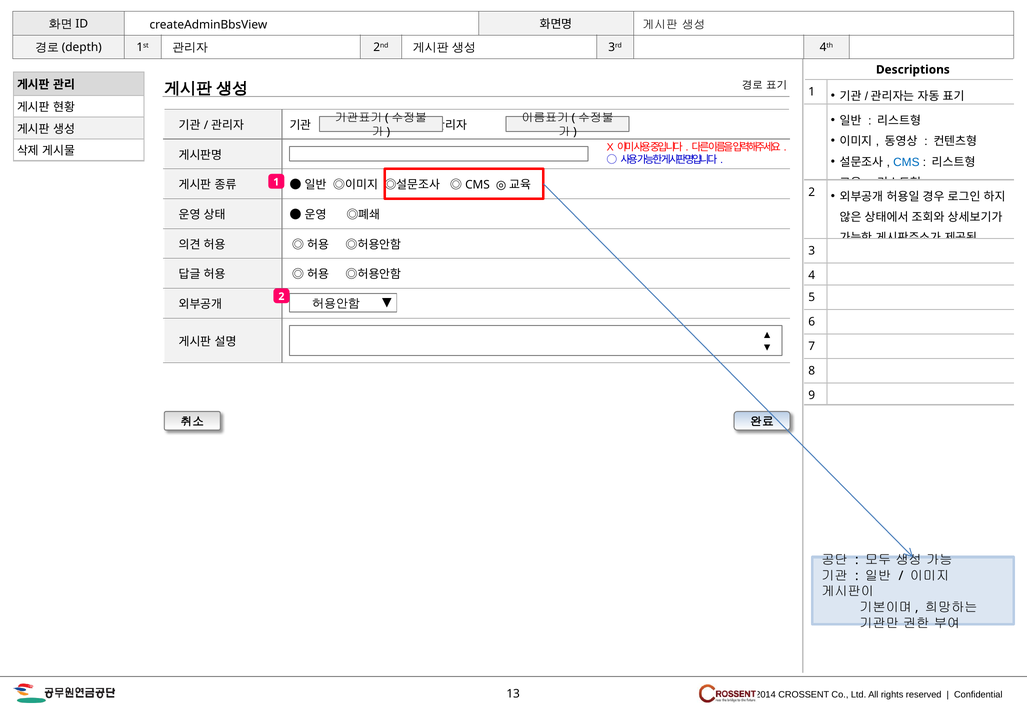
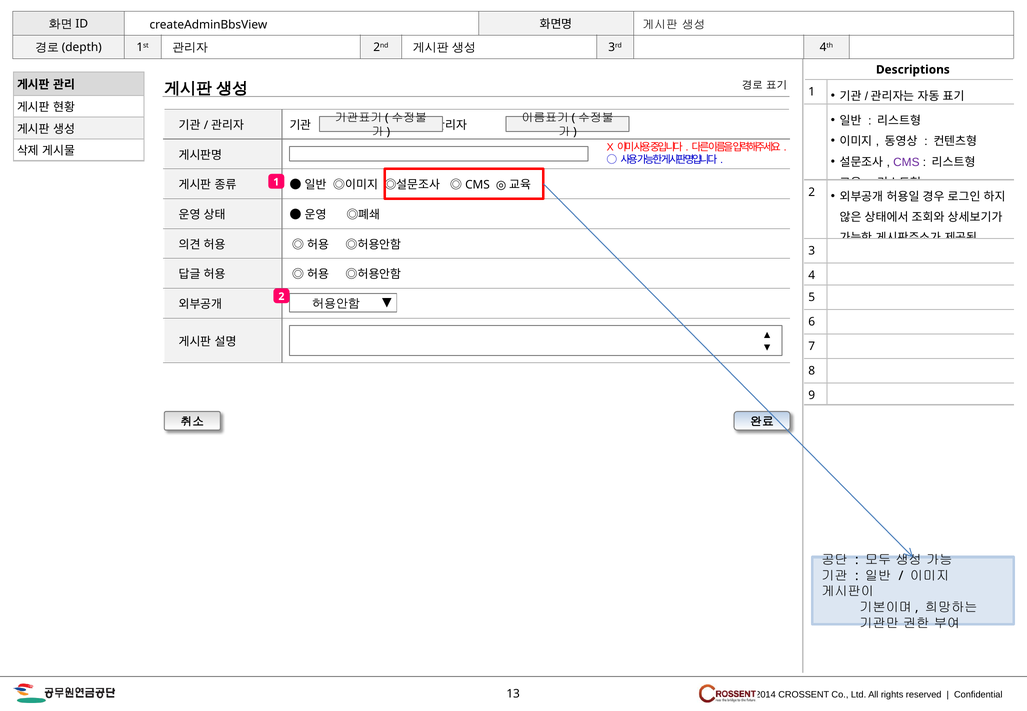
CMS colour: blue -> purple (906, 162)
